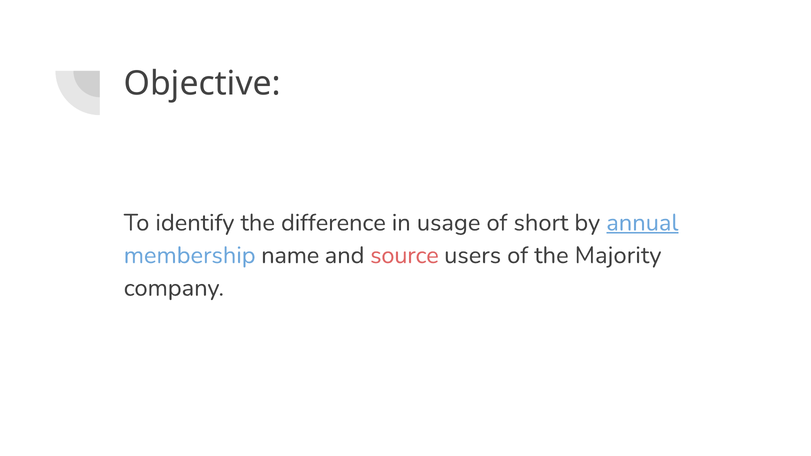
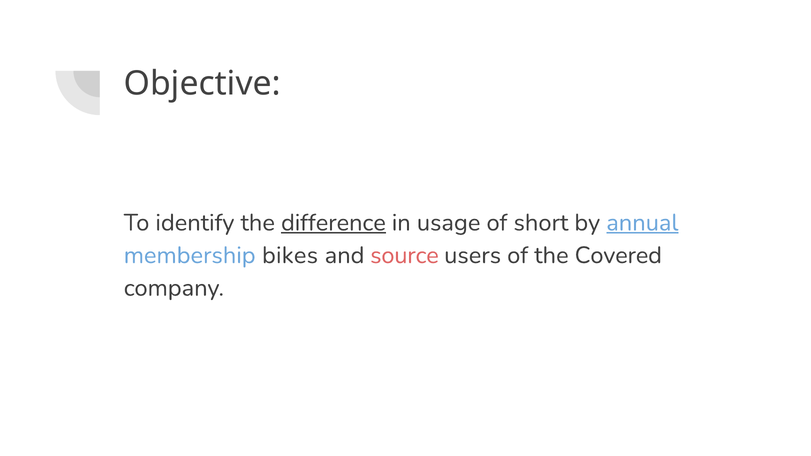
difference underline: none -> present (333, 223)
name: name -> bikes (290, 255)
Majority: Majority -> Covered (618, 255)
